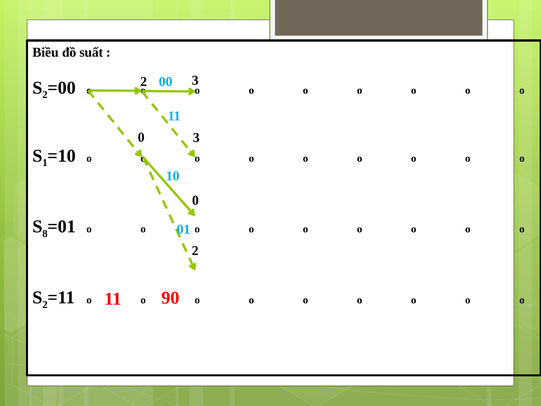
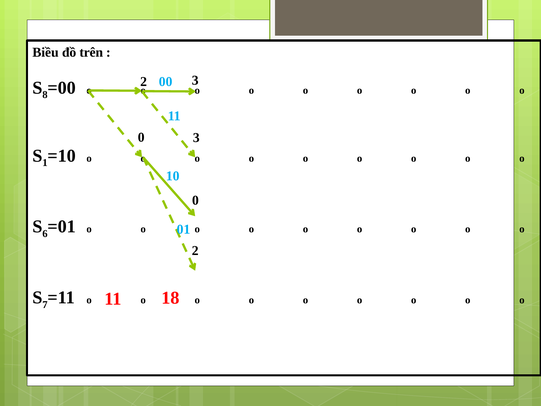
suất: suất -> trên (91, 52)
2: 2 -> 8 (45, 95)
8: 8 -> 6 (45, 234)
2: 2 -> 7 (45, 304)
90: 90 -> 18 (171, 298)
